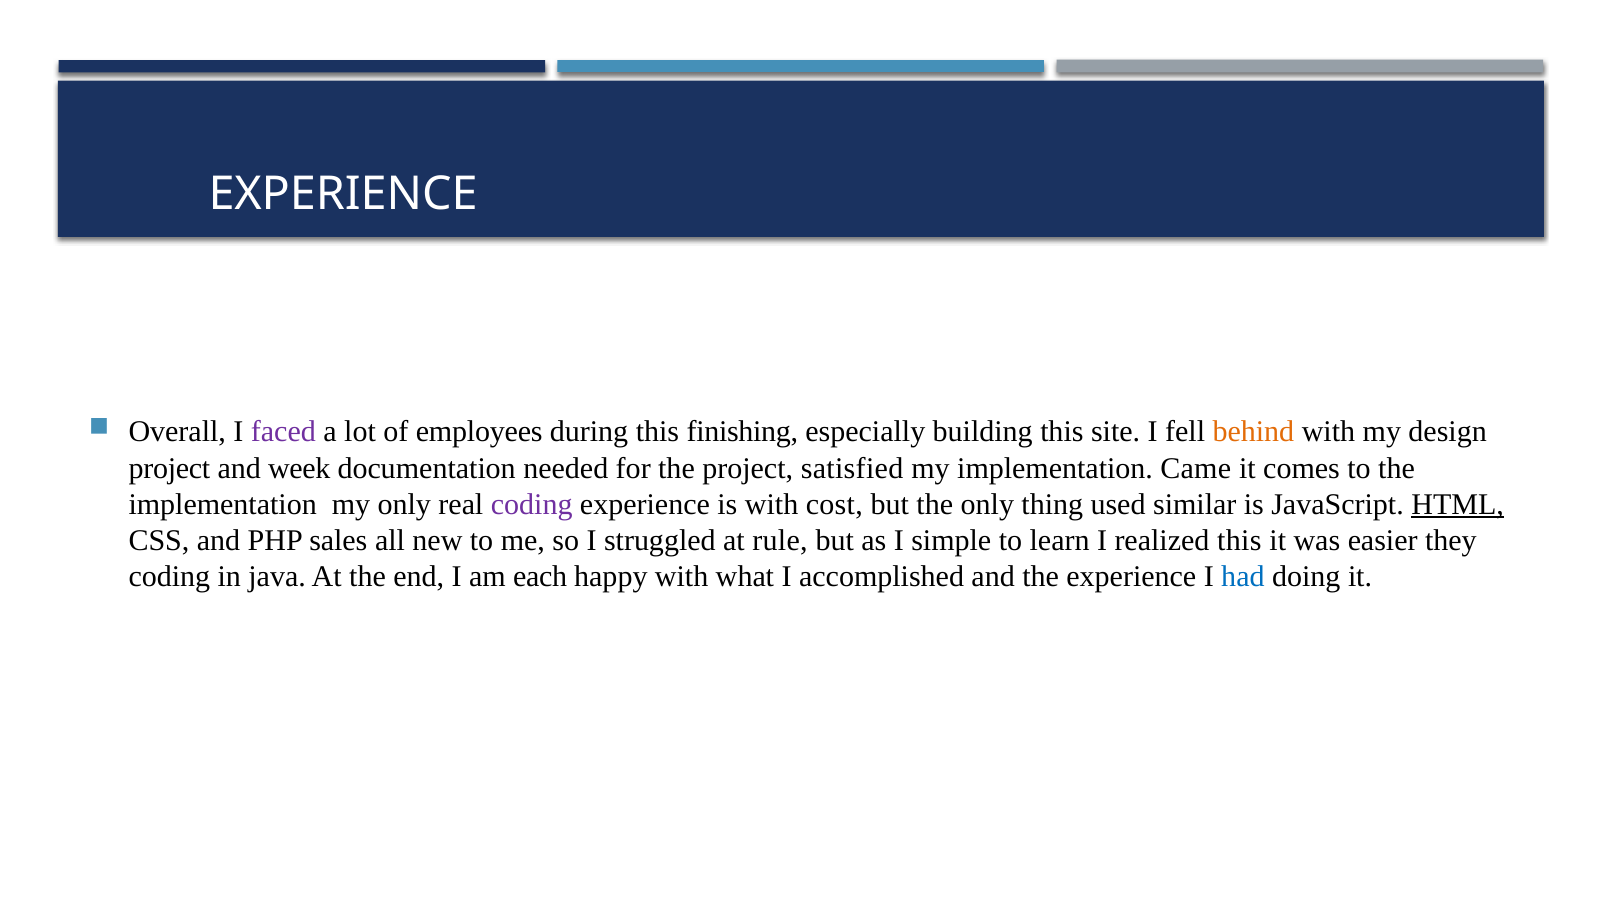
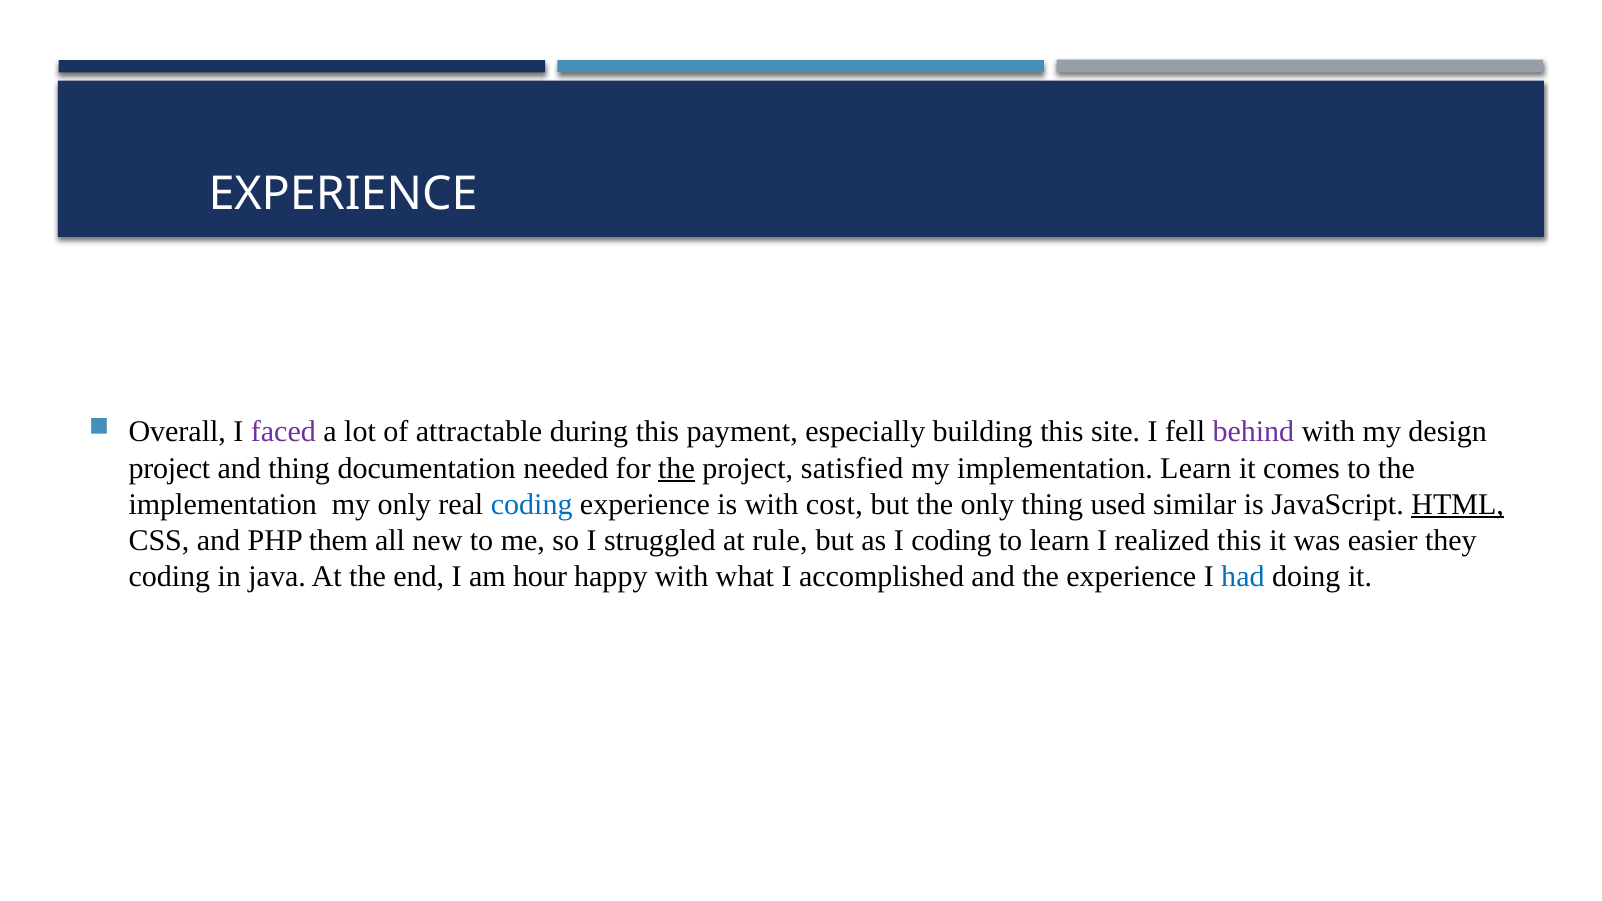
employees: employees -> attractable (479, 432)
finishing: finishing -> payment (742, 432)
behind colour: orange -> purple (1253, 432)
and week: week -> thing (299, 468)
the underline: none -> present (676, 468)
implementation Came: Came -> Learn (1196, 468)
coding colour: purple -> blue (532, 504)
sales: sales -> them (338, 540)
I simple: simple -> coding (951, 540)
each: each -> hour (540, 576)
